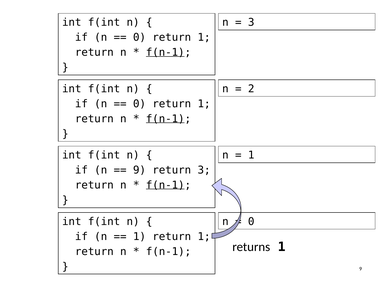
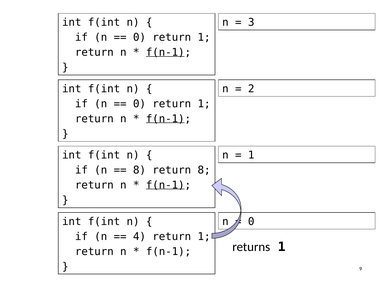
9: 9 -> 8 (139, 170)
return 3: 3 -> 8 (204, 170)
1: 1 -> 4 (139, 236)
